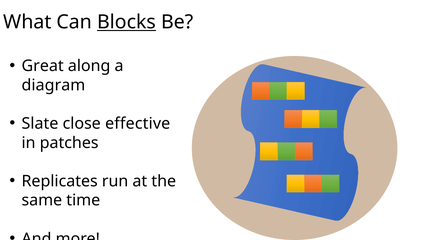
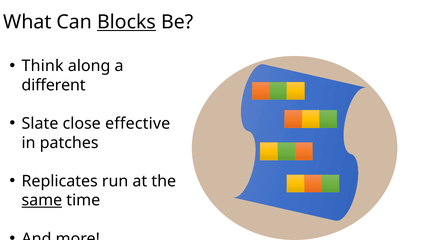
Great: Great -> Think (43, 66)
diagram: diagram -> different (54, 85)
same underline: none -> present (42, 201)
